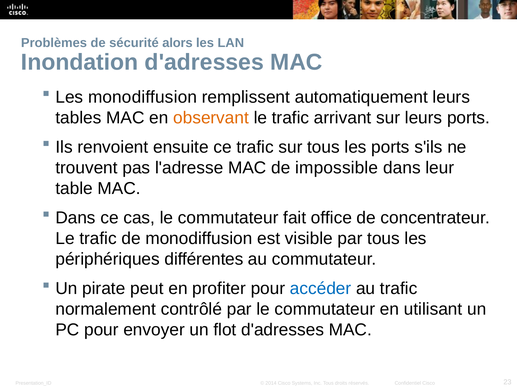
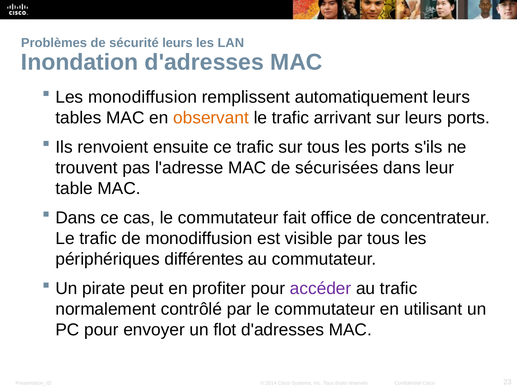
sécurité alors: alors -> leurs (177, 43)
impossible: impossible -> sécurisées (337, 168)
accéder colour: blue -> purple (321, 288)
